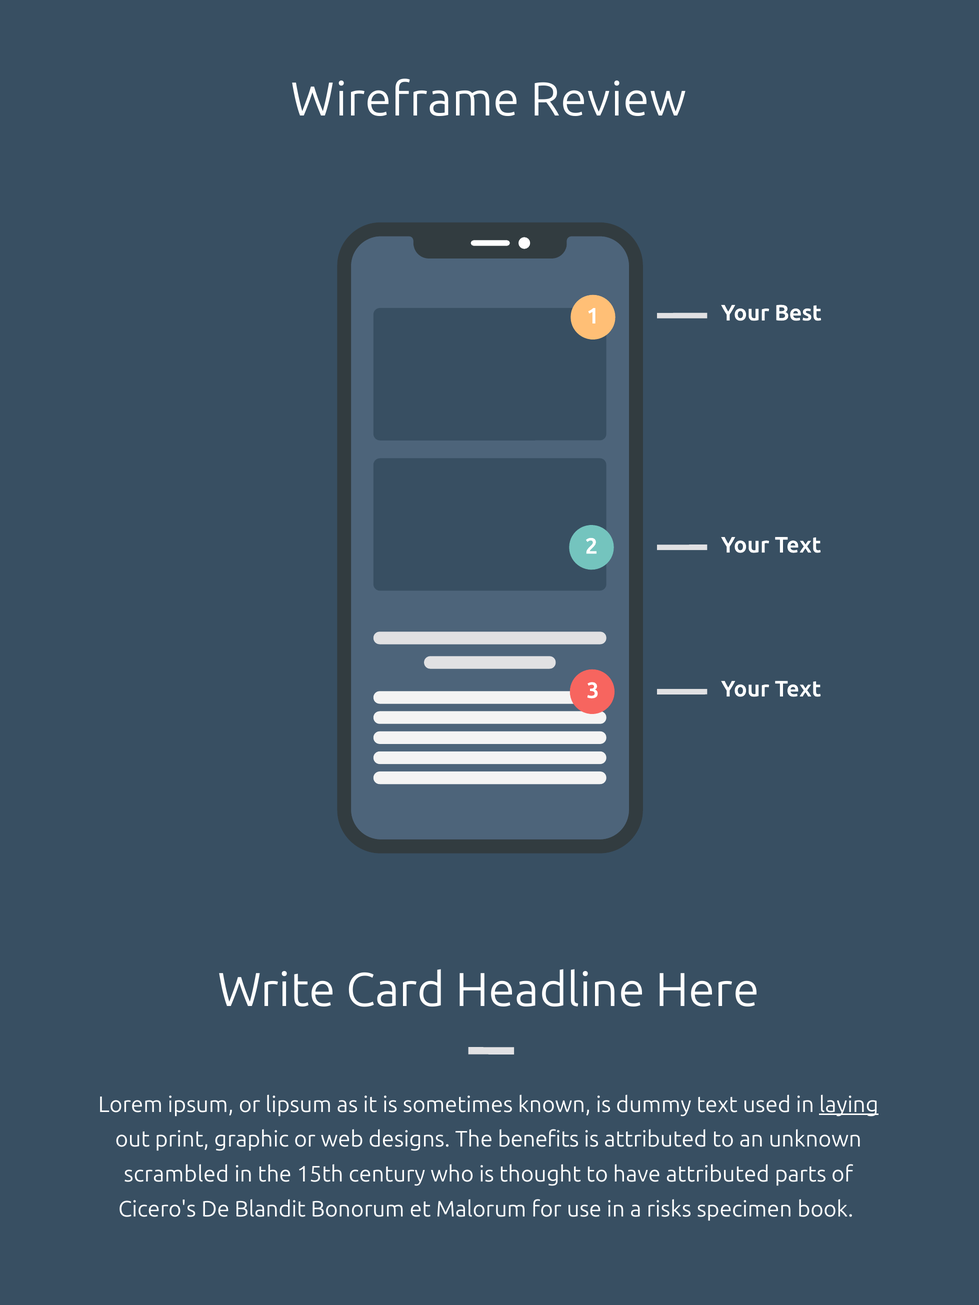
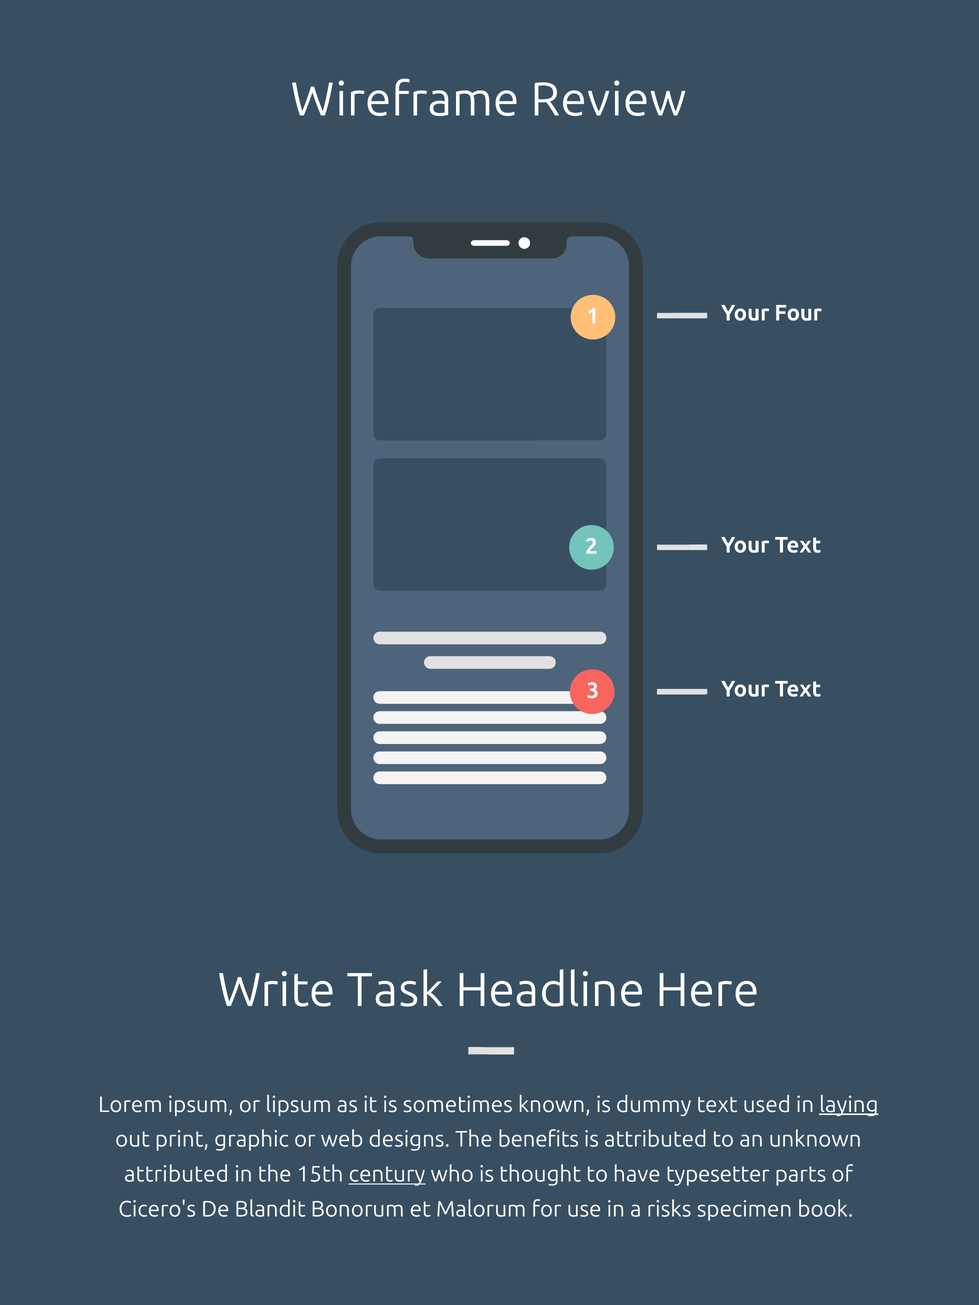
Best: Best -> Four (798, 313)
Card: Card -> Task (395, 991)
scrambled: scrambled -> attributed (176, 1175)
century underline: none -> present (387, 1175)
have attributed: attributed -> typesetter (718, 1175)
